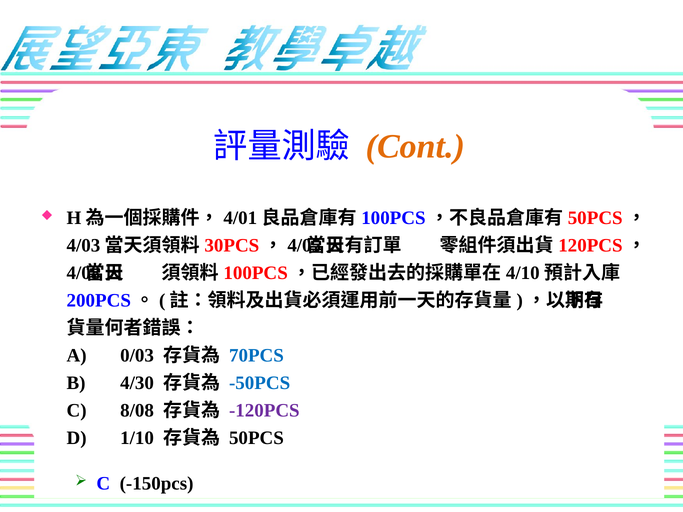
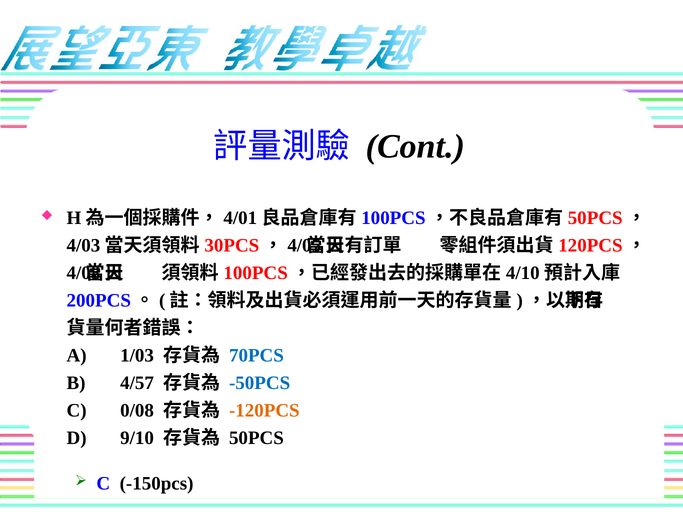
Cont colour: orange -> black (416, 146)
0/03: 0/03 -> 1/03 (137, 356)
4/30: 4/30 -> 4/57 (137, 383)
8/08: 8/08 -> 0/08 (137, 411)
-120PCS colour: purple -> orange (264, 411)
1/10: 1/10 -> 9/10 (137, 438)
